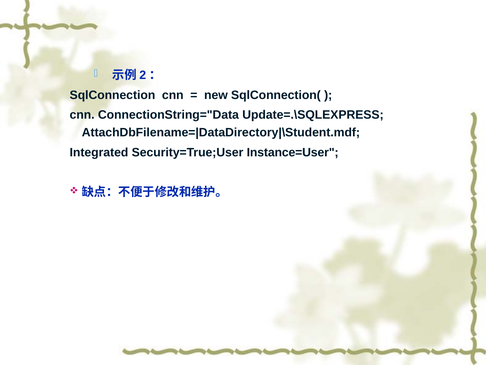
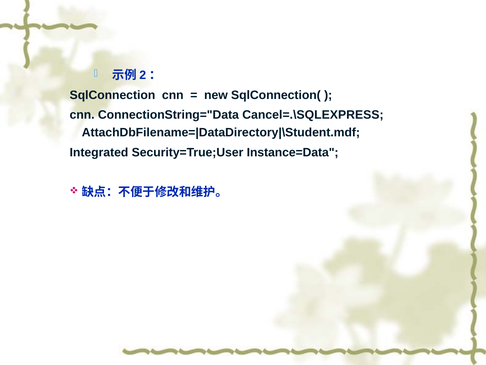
Update=.\SQLEXPRESS: Update=.\SQLEXPRESS -> Cancel=.\SQLEXPRESS (313, 115)
Instance=User: Instance=User -> Instance=Data (293, 152)
